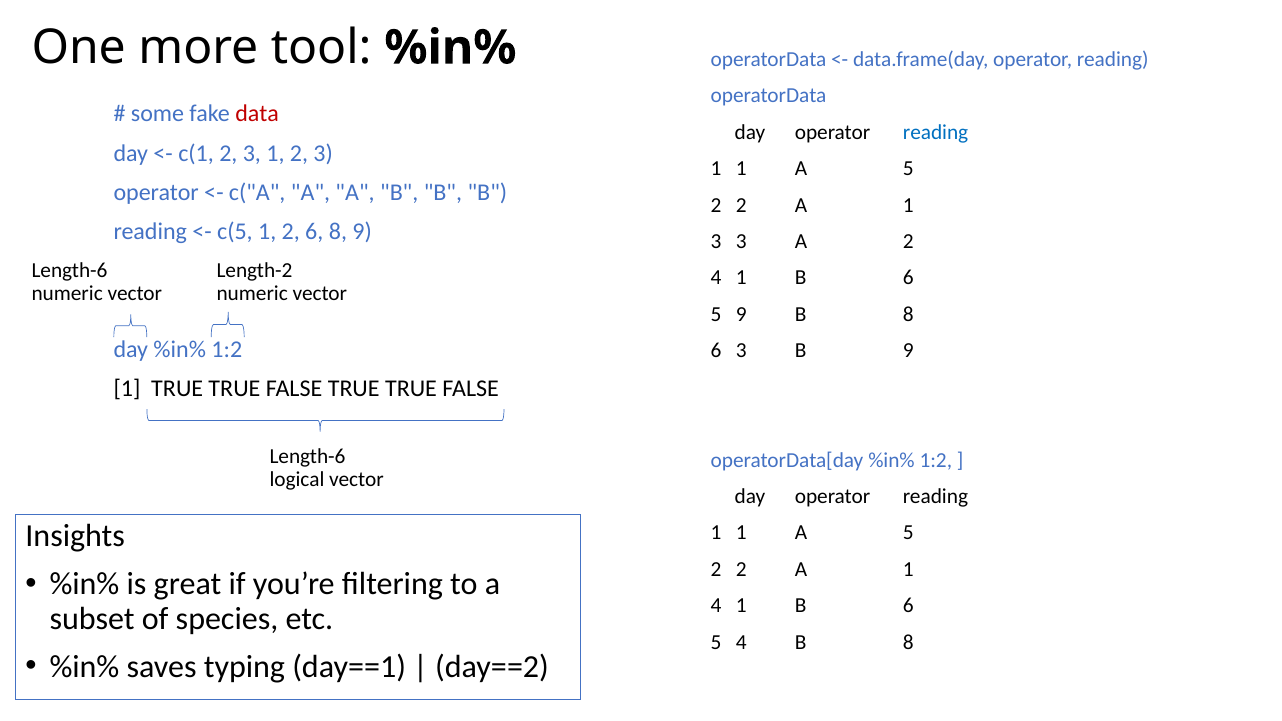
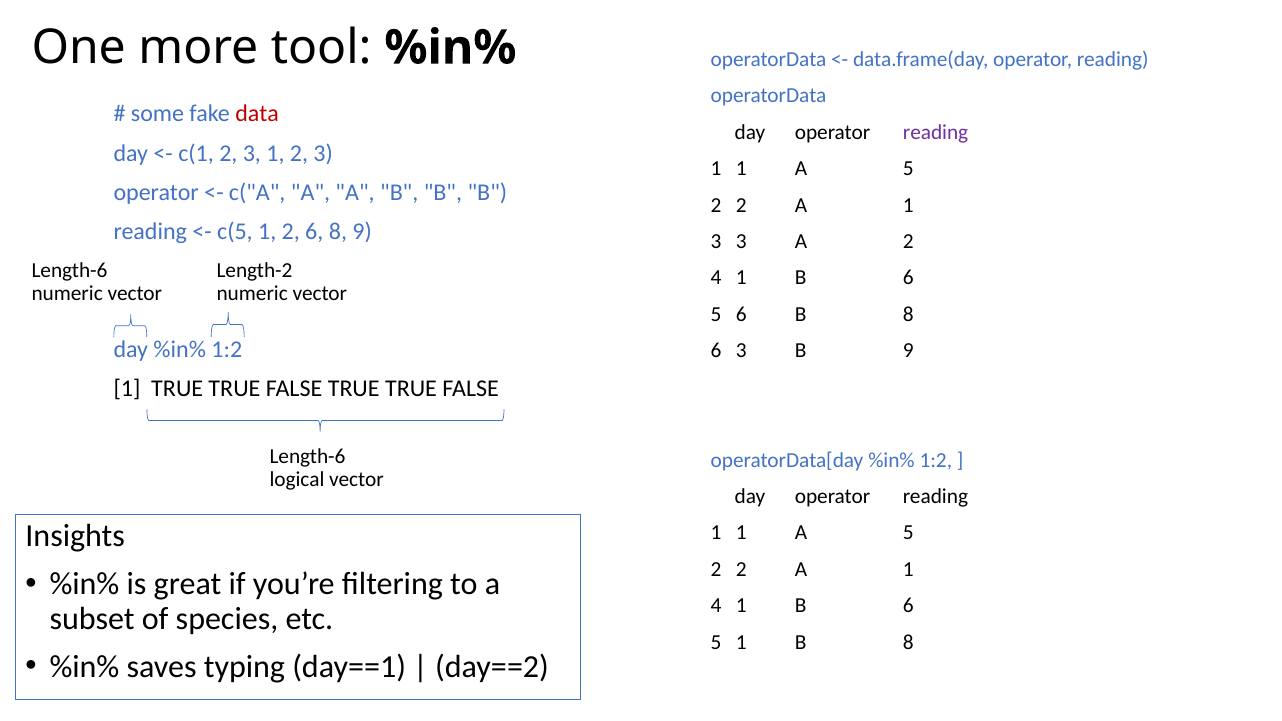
reading colour: blue -> purple (936, 132)
5 9: 9 -> 6 (741, 314)
5 4: 4 -> 1 (741, 642)
